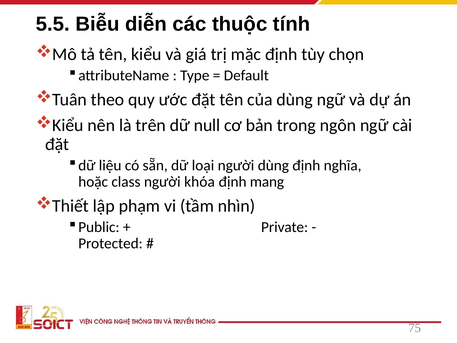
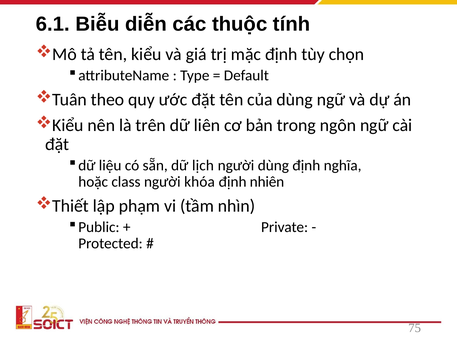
5.5: 5.5 -> 6.1 (53, 24)
null: null -> liên (207, 125)
loại: loại -> lịch (203, 165)
mang: mang -> nhiên (267, 182)
